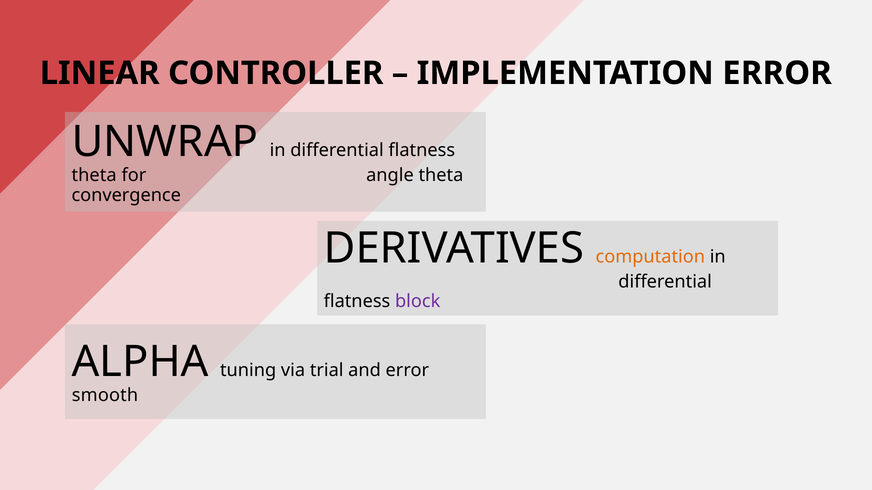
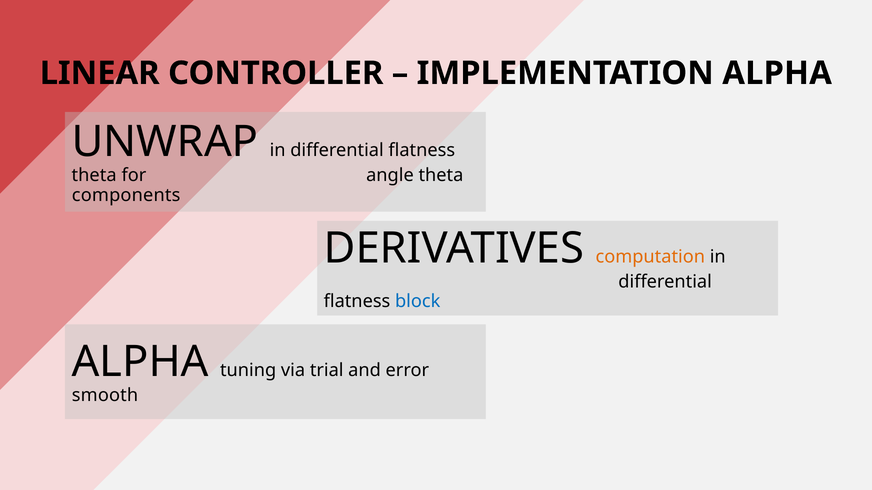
IMPLEMENTATION ERROR: ERROR -> ALPHA (777, 73)
convergence: convergence -> components (126, 195)
block colour: purple -> blue (418, 302)
